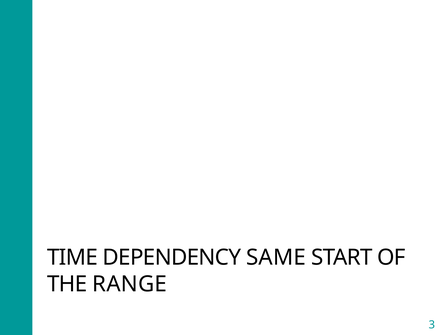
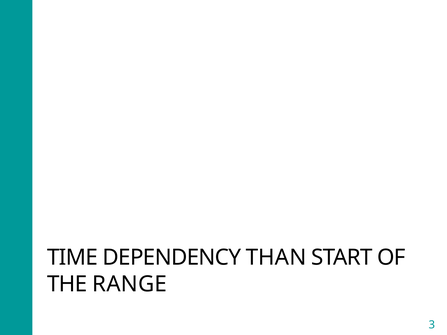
SAME: SAME -> THAN (276, 258)
